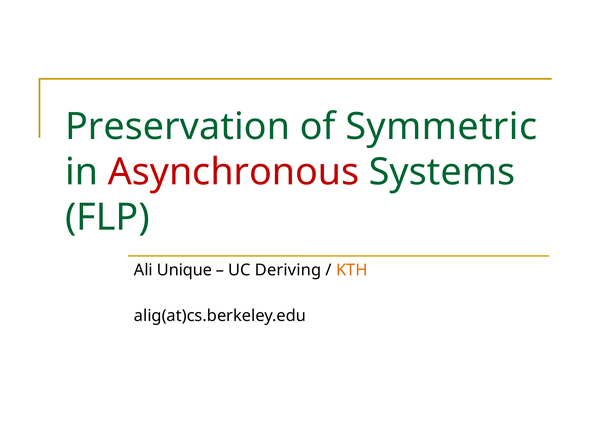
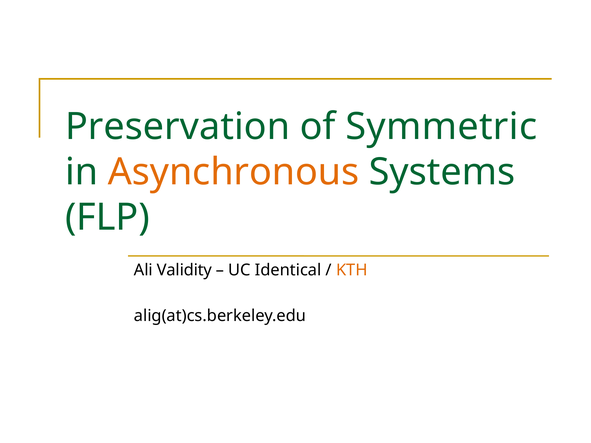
Asynchronous colour: red -> orange (234, 172)
Unique: Unique -> Validity (184, 270)
Deriving: Deriving -> Identical (288, 270)
